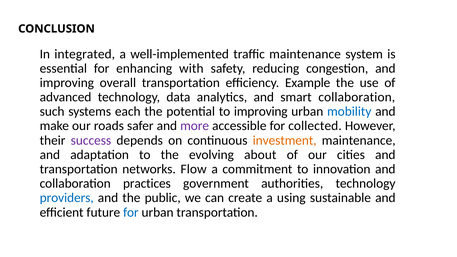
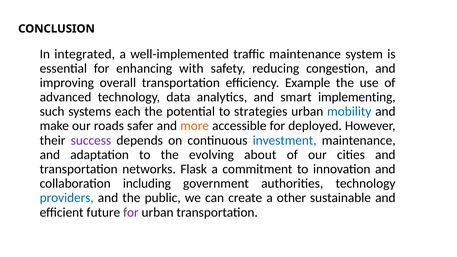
smart collaboration: collaboration -> implementing (357, 97)
to improving: improving -> strategies (261, 112)
more colour: purple -> orange (195, 126)
collected: collected -> deployed (315, 126)
investment colour: orange -> blue (285, 140)
Flow: Flow -> Flask (194, 169)
practices: practices -> including (147, 184)
using: using -> other (291, 198)
for colour: blue -> purple (131, 212)
